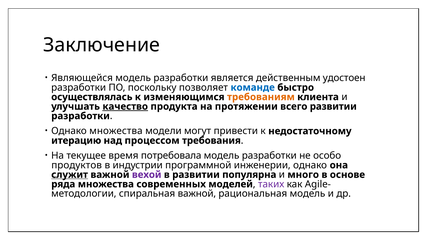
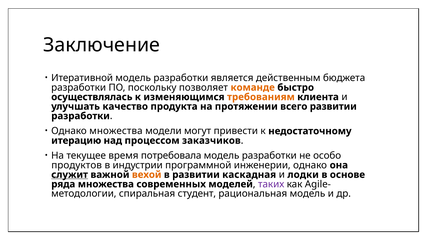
Являющейся: Являющейся -> Итеративной (82, 78)
удостоен: удостоен -> бюджета (344, 78)
команде colour: blue -> orange (253, 88)
качество underline: present -> none (125, 107)
требования: требования -> заказчиков (211, 141)
вехой colour: purple -> orange (147, 175)
популярна: популярна -> каскадная (249, 175)
много: много -> лодки (303, 175)
спиральная важной: важной -> студент (197, 194)
